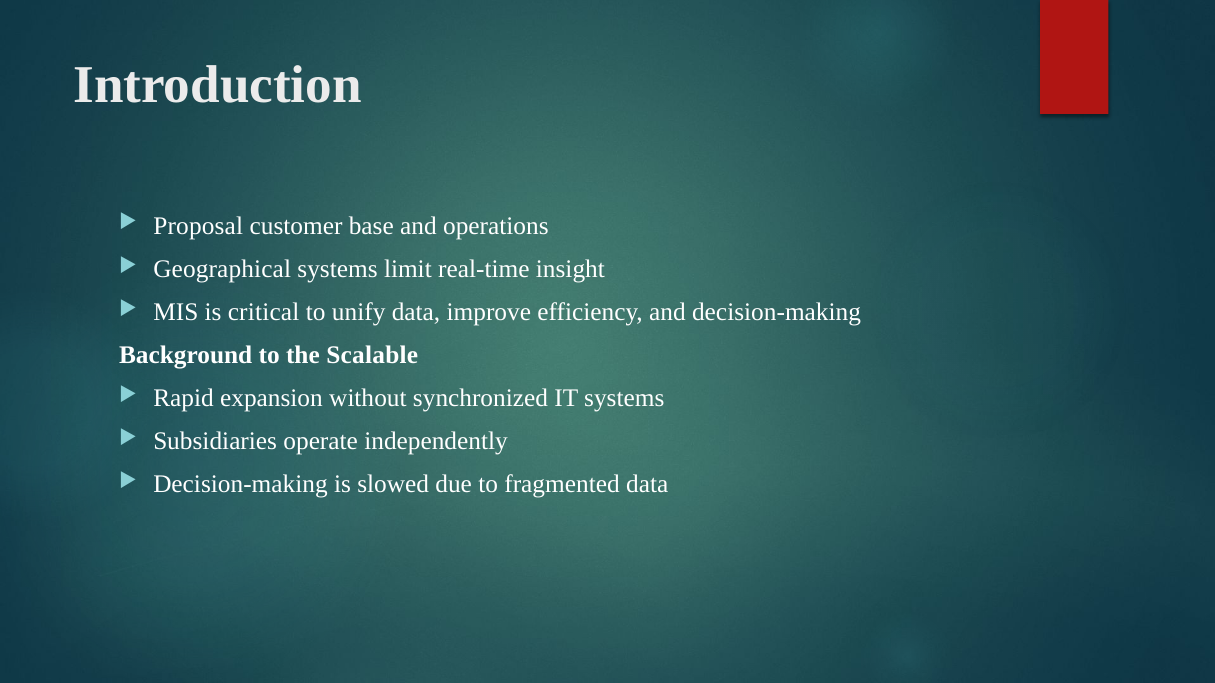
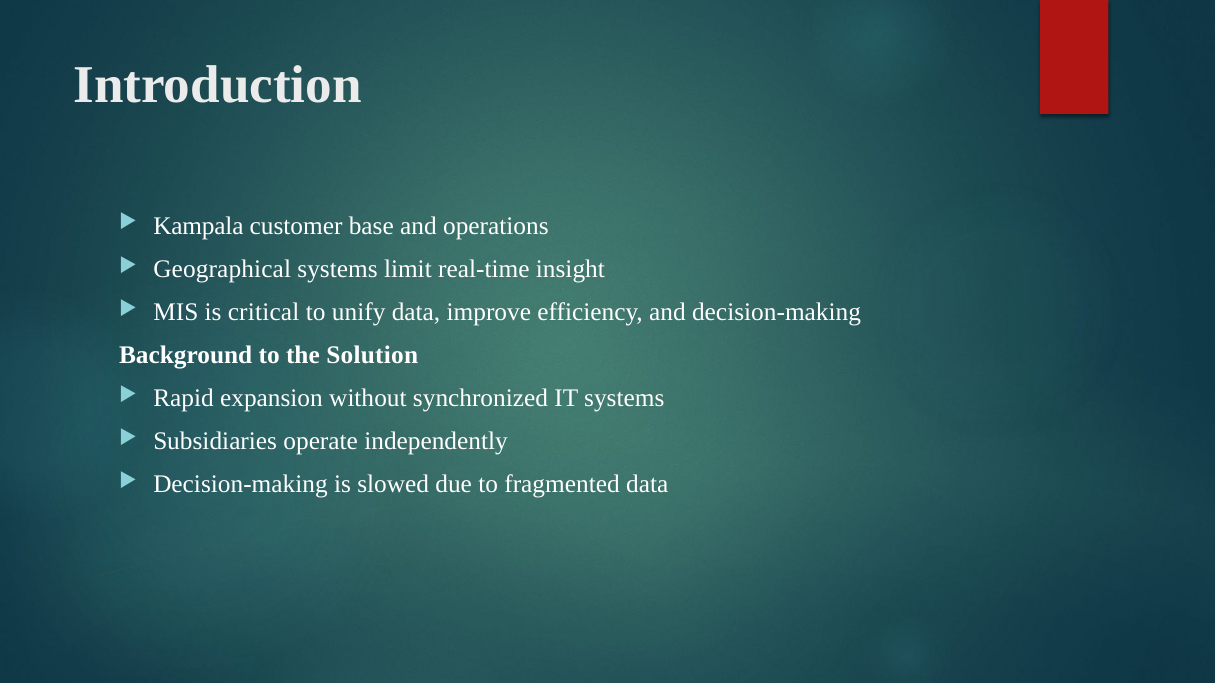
Proposal: Proposal -> Kampala (198, 226)
Scalable: Scalable -> Solution (372, 355)
